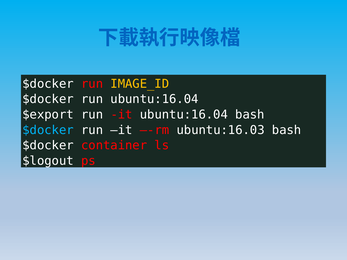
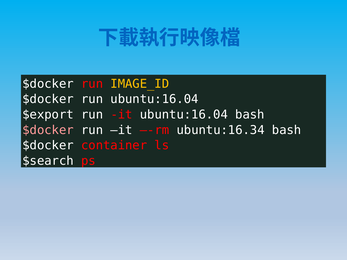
$docker colour: light blue -> pink (48, 130)
ubuntu:16.03: ubuntu:16.03 -> ubuntu:16.34 (221, 130)
$logout: $logout -> $search (48, 161)
